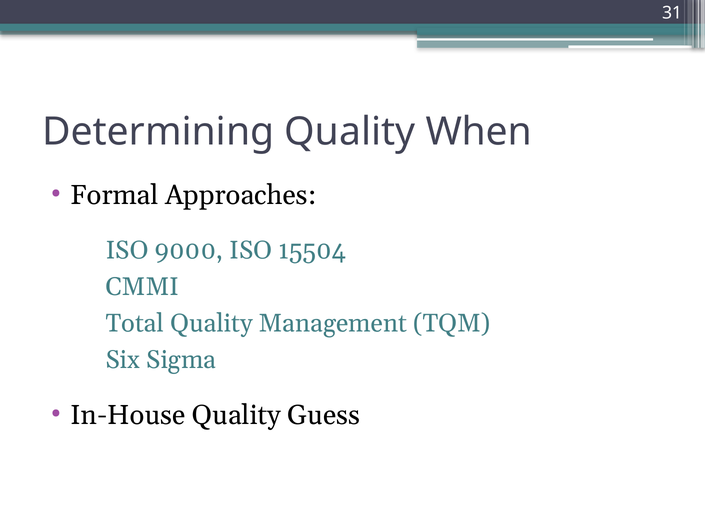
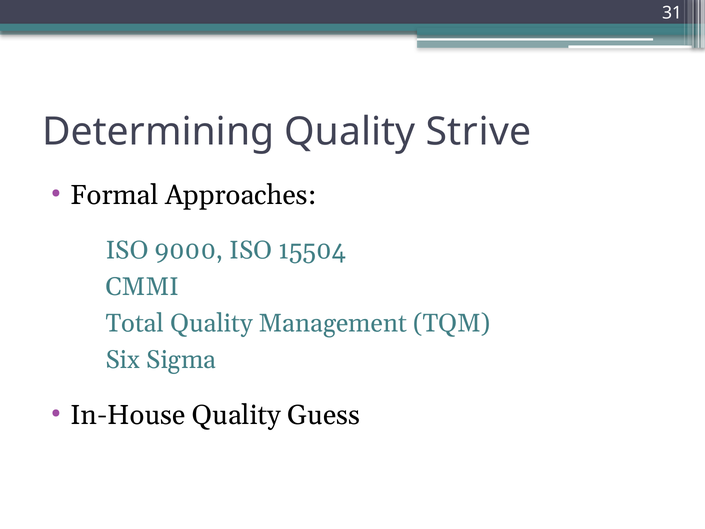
When: When -> Strive (478, 132)
